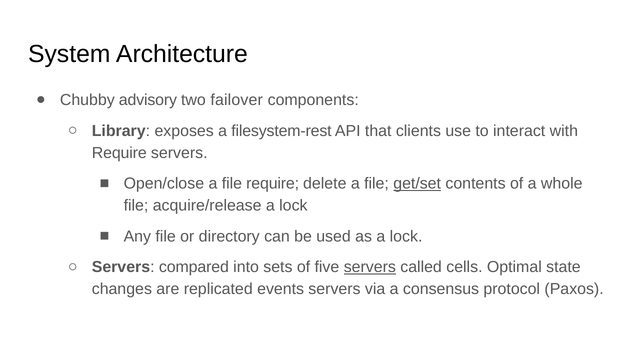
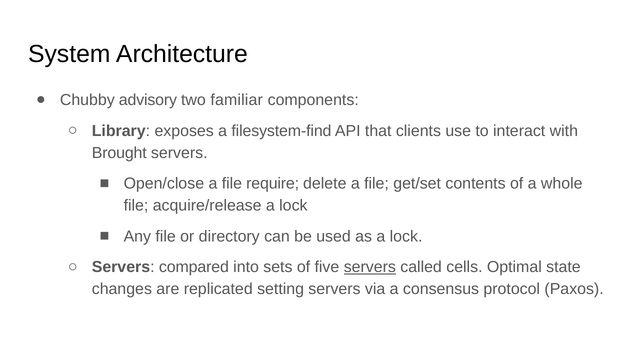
failover: failover -> familiar (237, 100)
filesystem-rest: filesystem-rest -> filesystem-find (281, 131)
Require: Require -> Brought (119, 153)
get/set underline: present -> none (417, 184)
events: events -> setting (281, 289)
